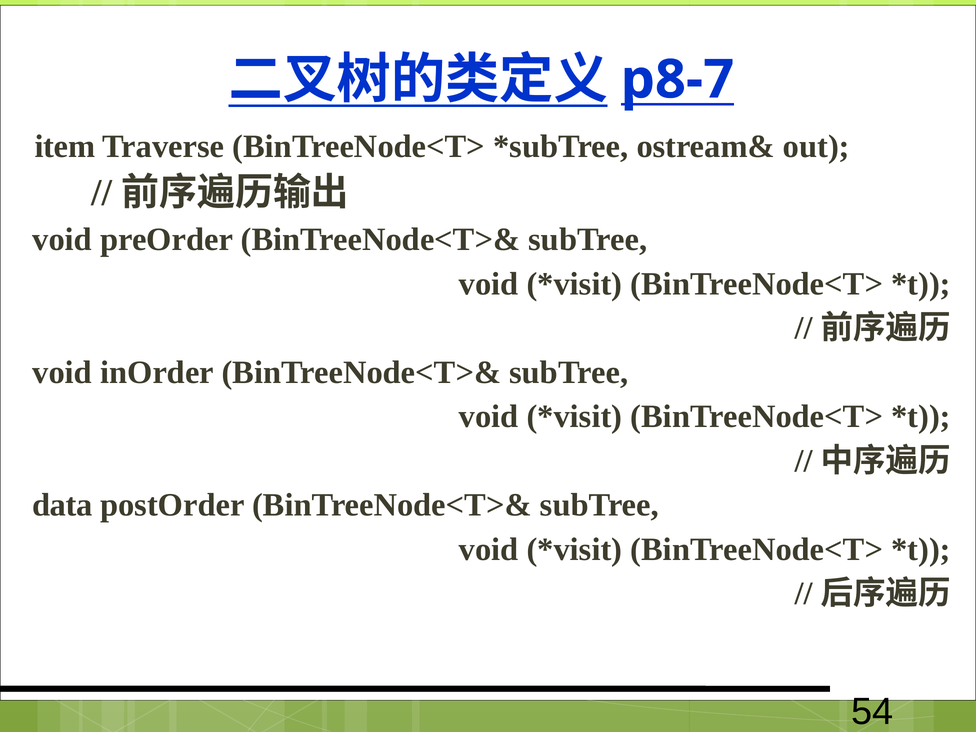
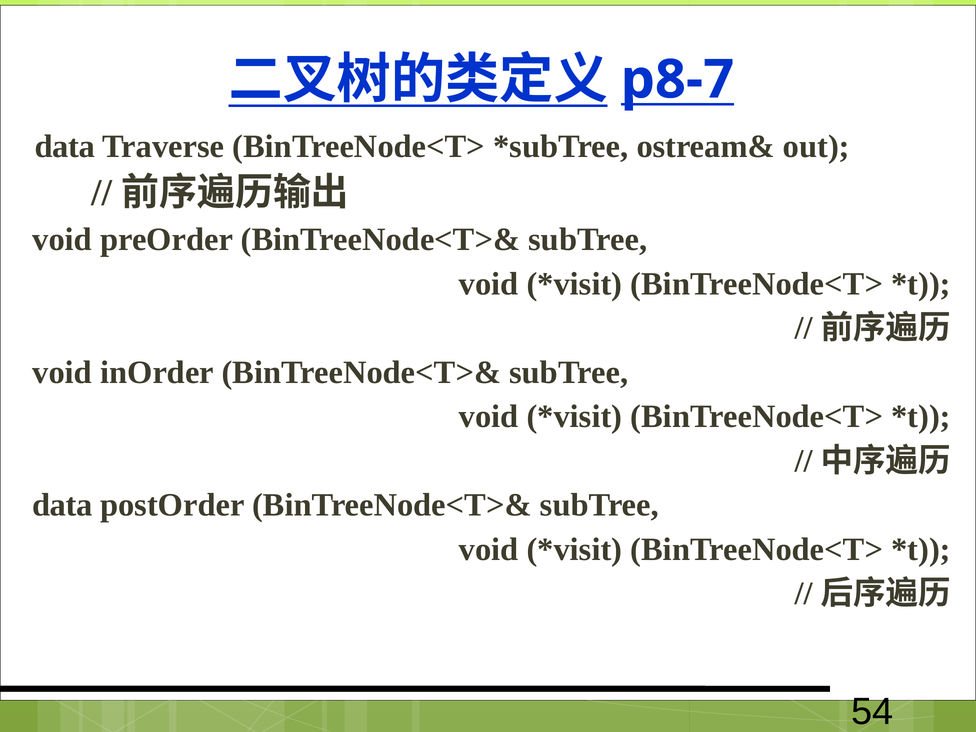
item: item -> data (65, 147)
